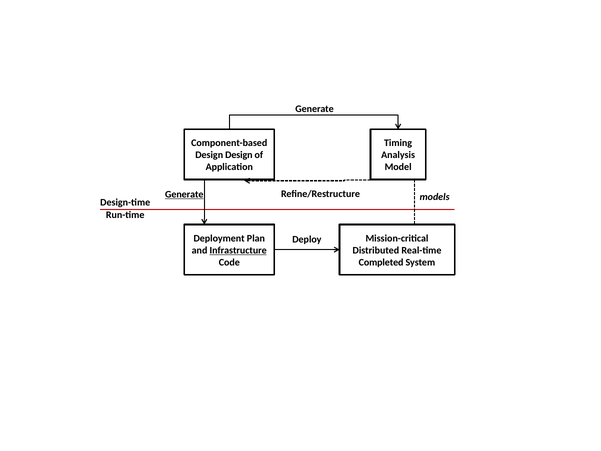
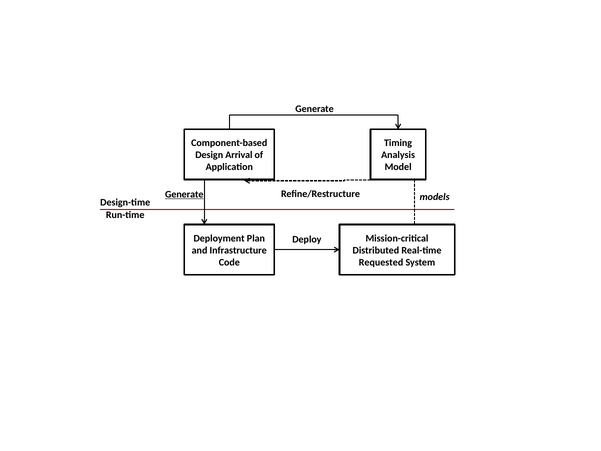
Design Design: Design -> Arrival (239, 155)
Infrastructure underline: present -> none (238, 250)
Completed: Completed -> Requested (381, 262)
